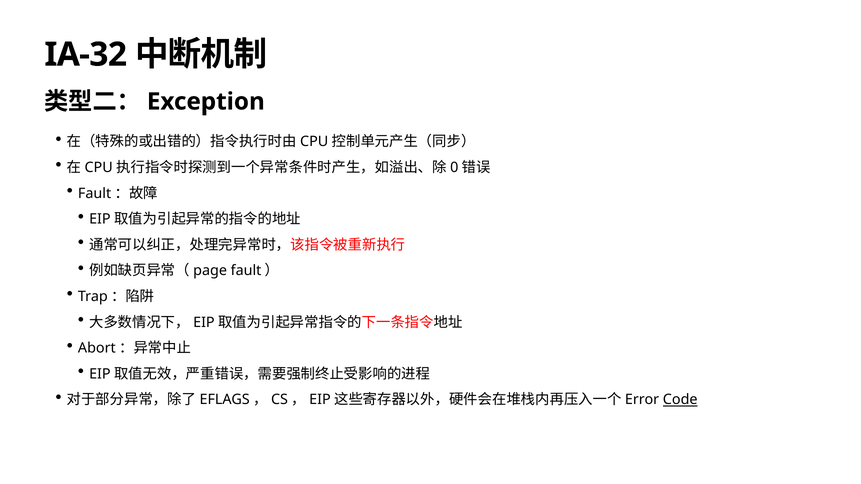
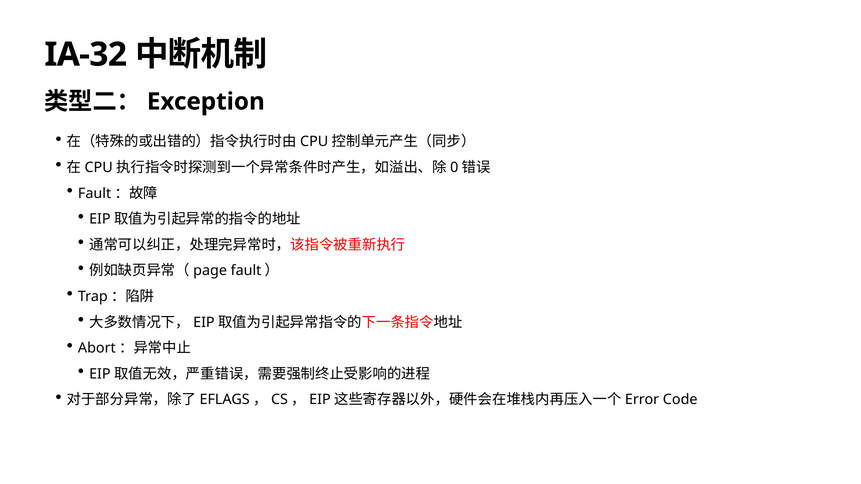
Code underline: present -> none (680, 400)
